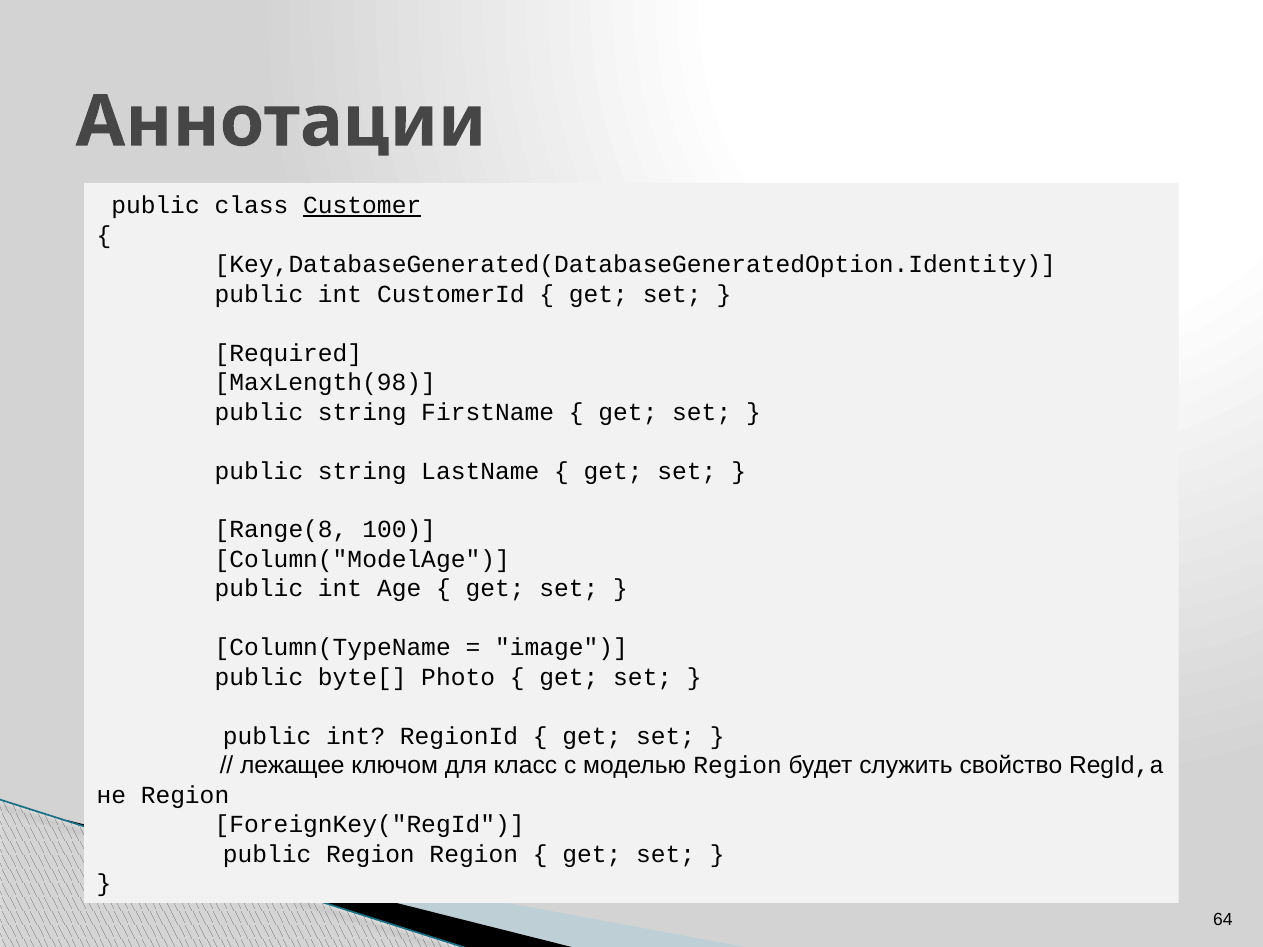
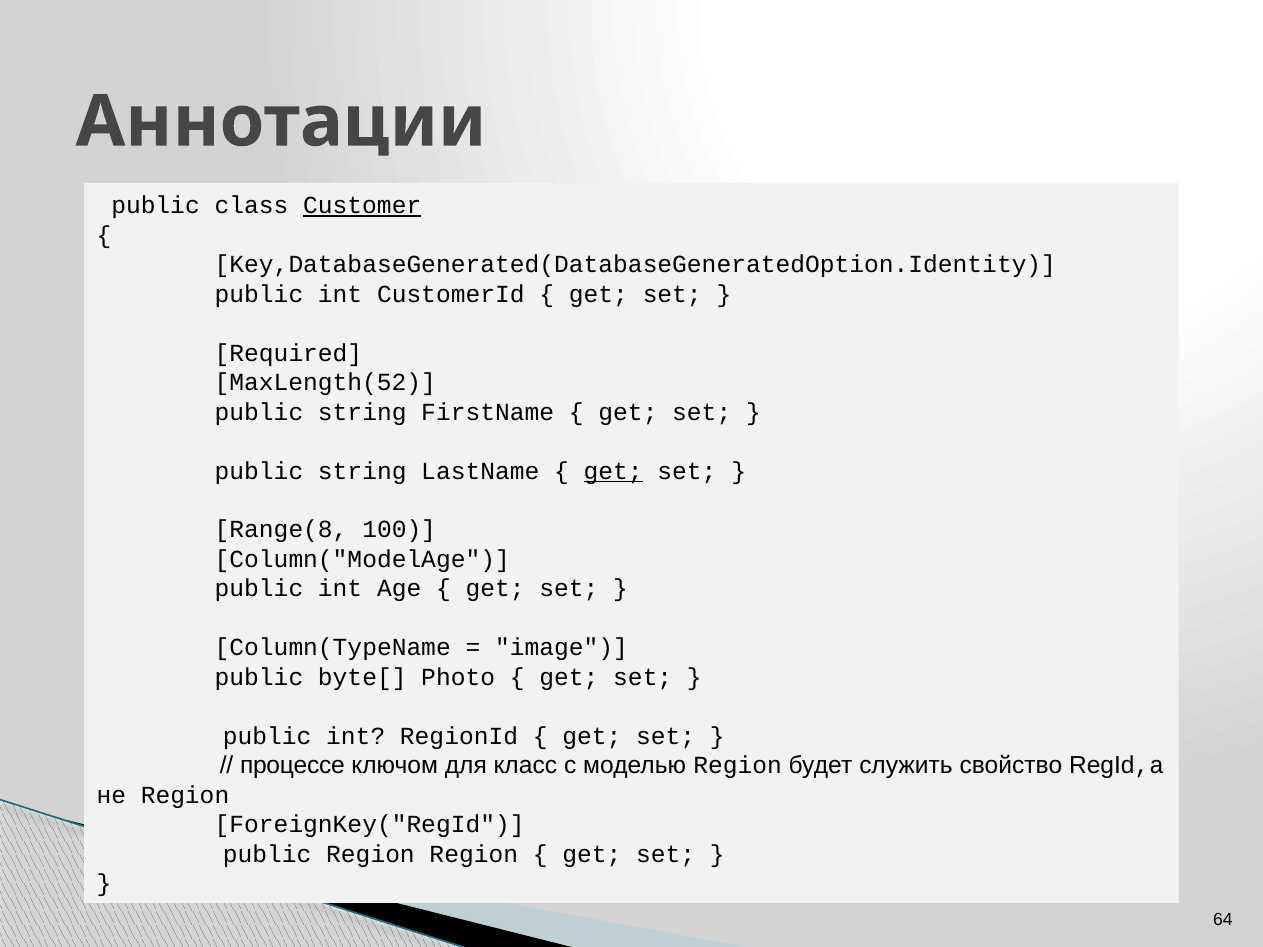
MaxLength(98: MaxLength(98 -> MaxLength(52 (325, 383)
get underline: none -> present (613, 471)
лежащее: лежащее -> процессе (292, 766)
